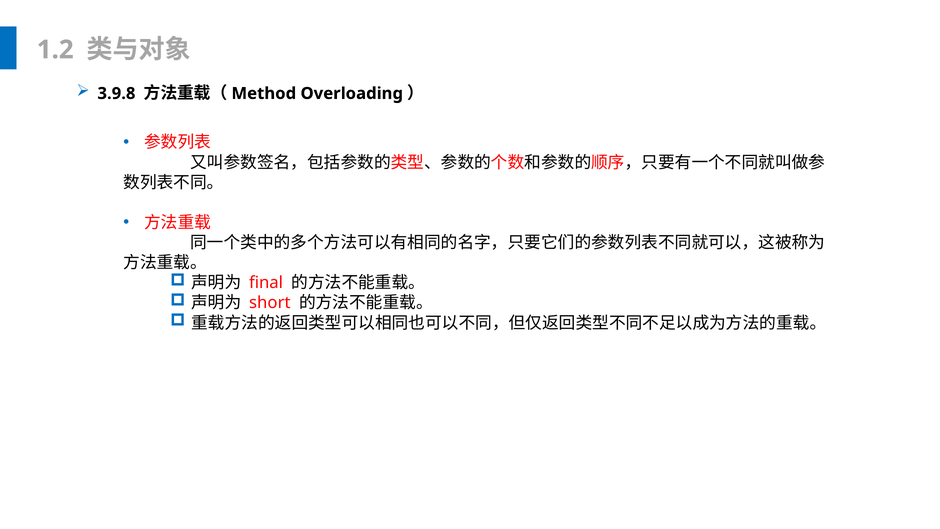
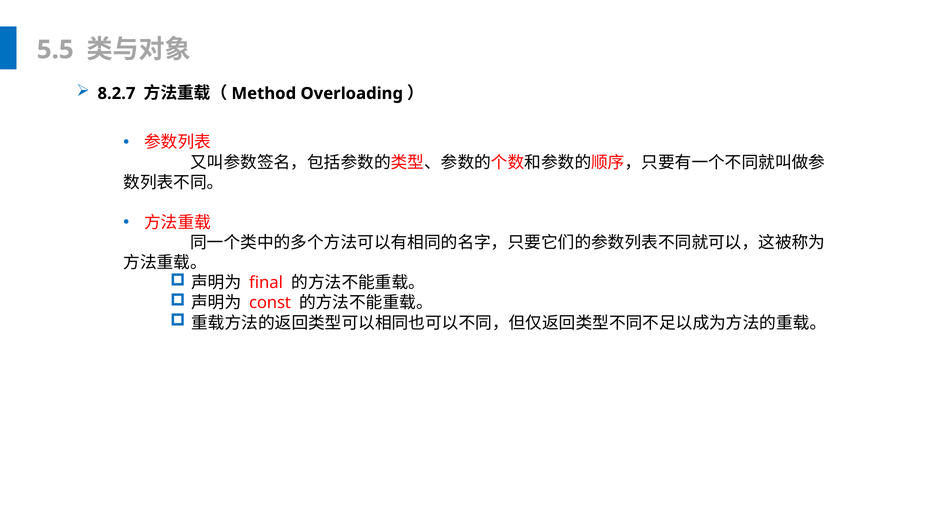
1.2: 1.2 -> 5.5 (55, 50)
3.9.8: 3.9.8 -> 8.2.7 (116, 93)
short: short -> const (270, 303)
